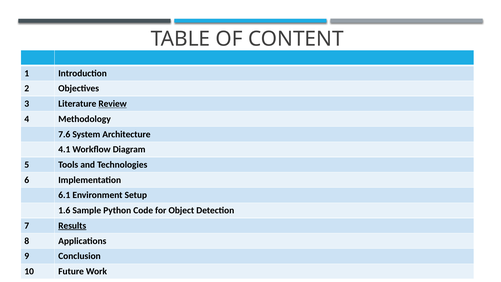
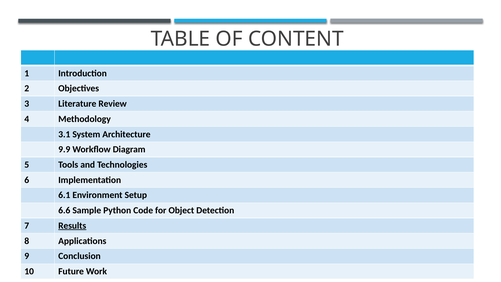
Review underline: present -> none (113, 104)
7.6: 7.6 -> 3.1 (64, 134)
4.1: 4.1 -> 9.9 (64, 149)
1.6: 1.6 -> 6.6 (64, 210)
